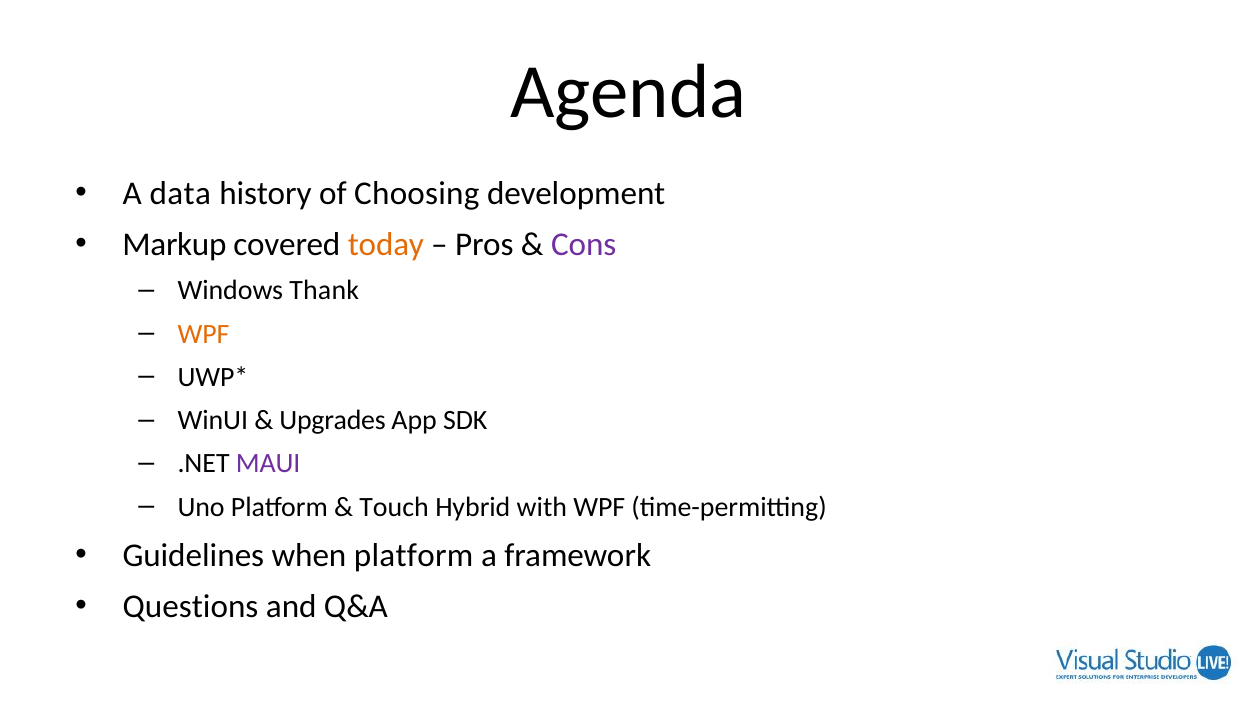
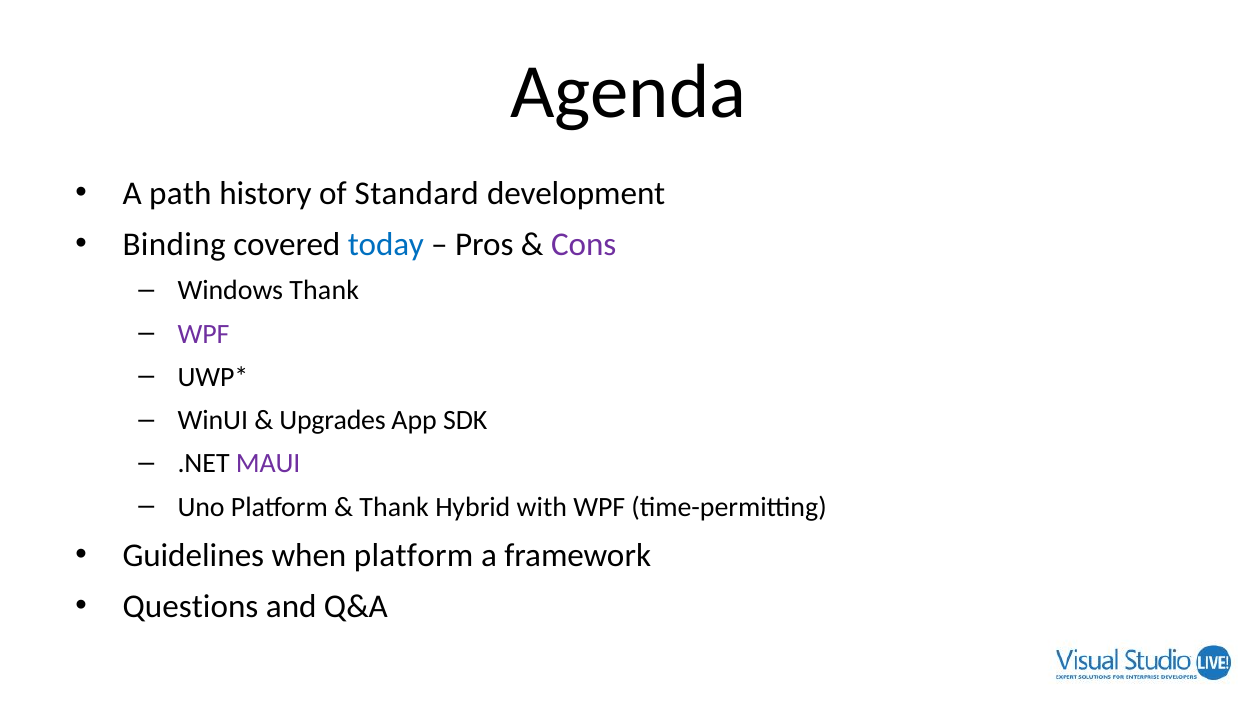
data: data -> path (180, 193)
Choosing: Choosing -> Standard (417, 193)
Markup: Markup -> Binding (174, 244)
today colour: orange -> blue (386, 244)
WPF colour: orange -> purple (204, 334)
Touch: Touch -> Thank (394, 507)
